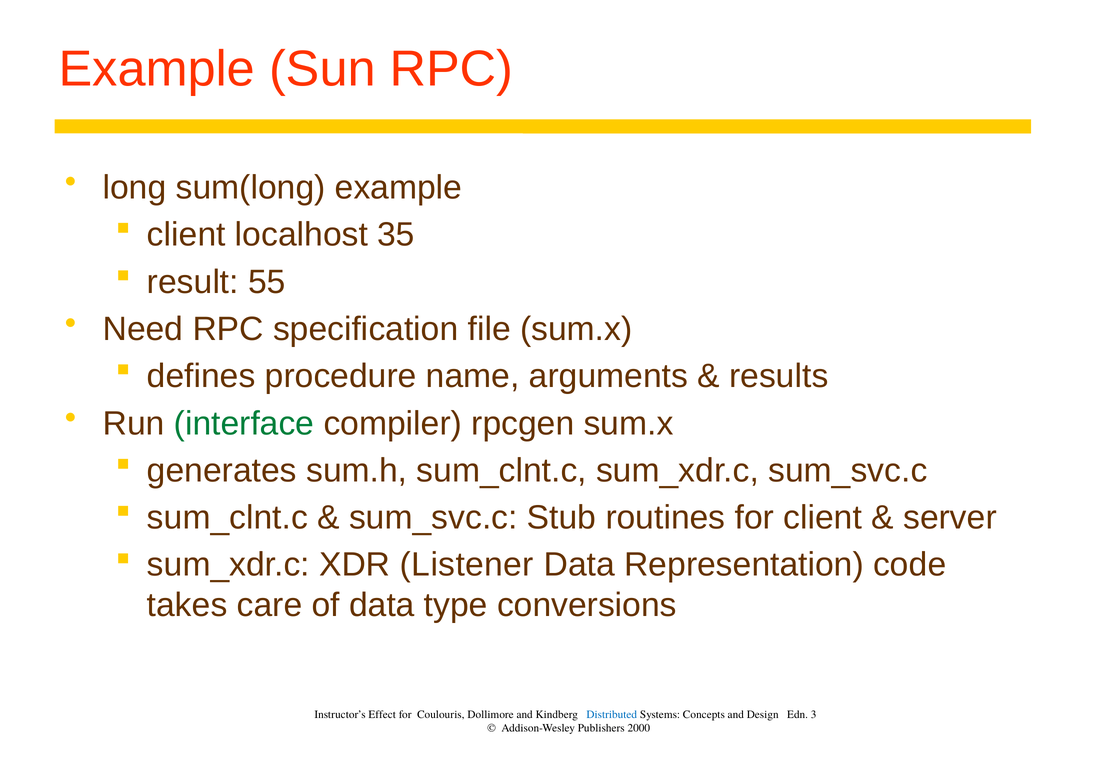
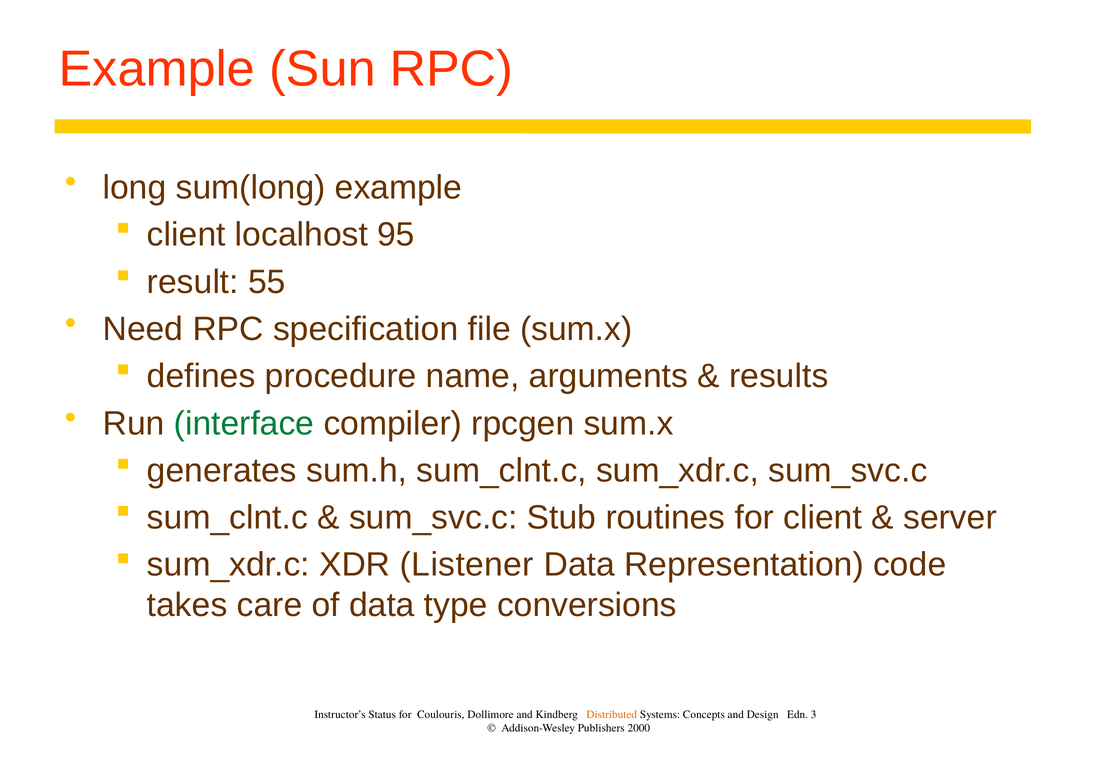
35: 35 -> 95 (396, 235)
Effect: Effect -> Status (382, 715)
Distributed colour: blue -> orange (612, 715)
